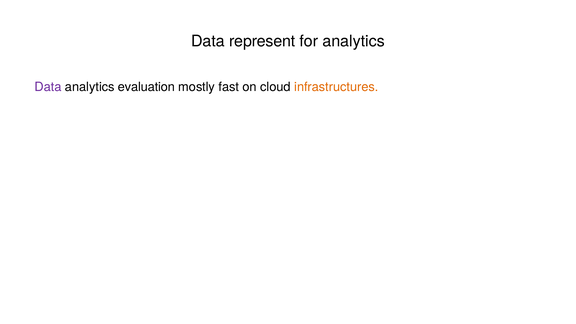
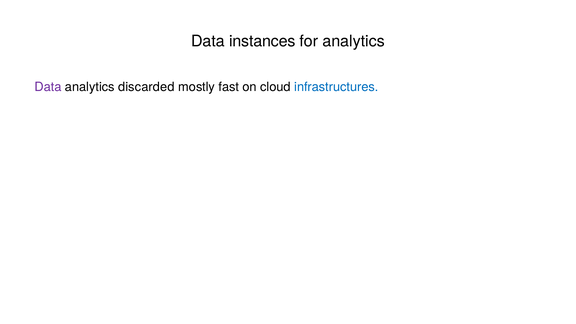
represent: represent -> instances (262, 41)
evaluation: evaluation -> discarded (146, 87)
infrastructures colour: orange -> blue (336, 87)
